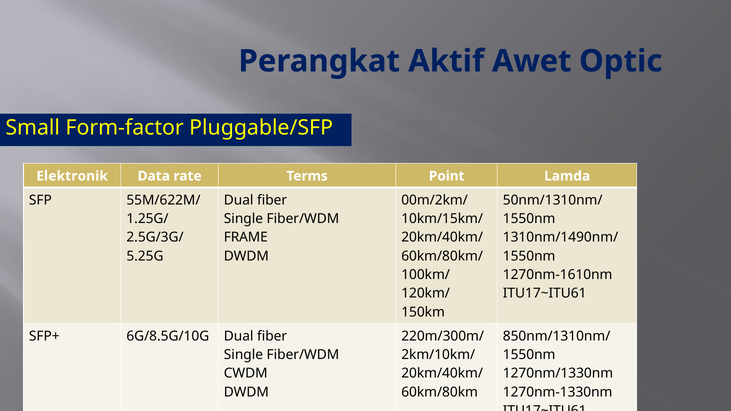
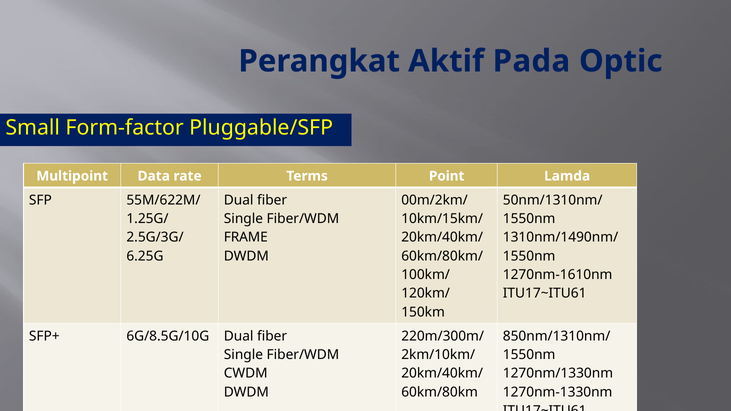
Awet: Awet -> Pada (531, 61)
Elektronik: Elektronik -> Multipoint (72, 176)
5.25G: 5.25G -> 6.25G (145, 256)
